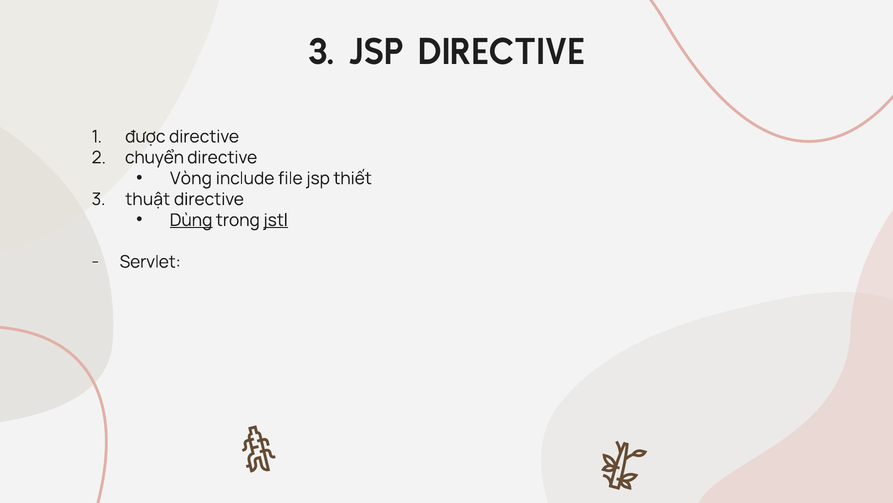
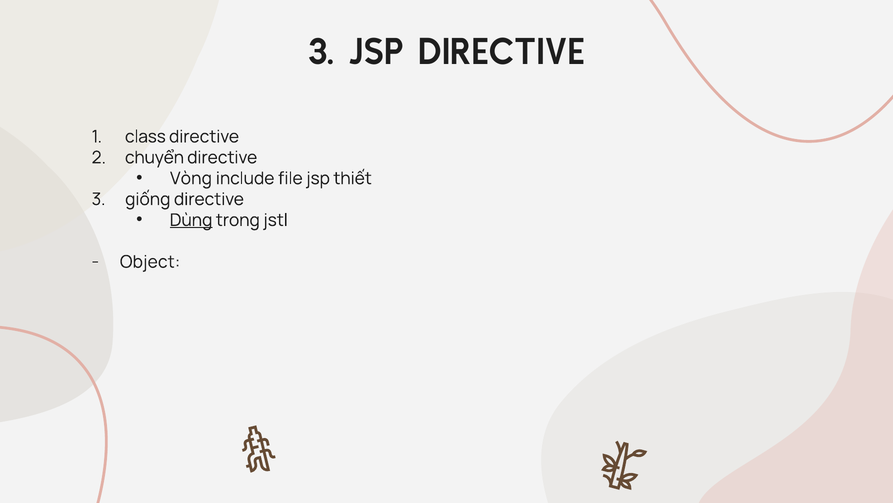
được: được -> class (145, 136)
thuật: thuật -> giống (148, 199)
jstl underline: present -> none (276, 220)
Servlet: Servlet -> Object (150, 262)
